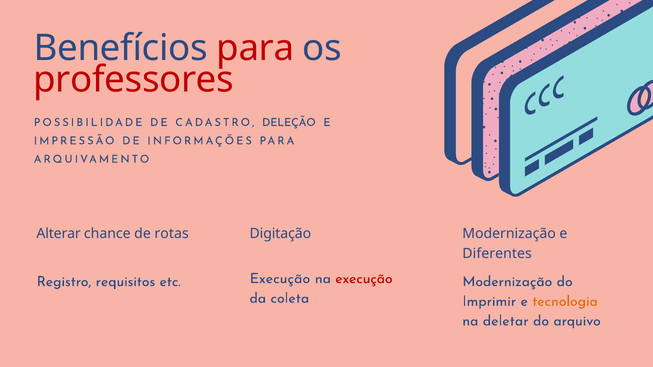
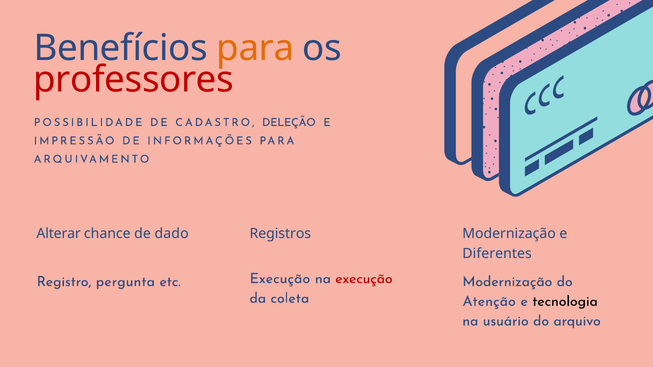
para colour: red -> orange (255, 48)
rotas: rotas -> dado (172, 234)
Digitação: Digitação -> Registros (280, 234)
requisitos: requisitos -> pergunta (125, 282)
Imprimir: Imprimir -> Atenção (489, 301)
tecnologia colour: orange -> black (565, 301)
deletar: deletar -> usuário (506, 321)
